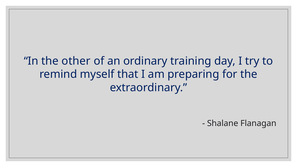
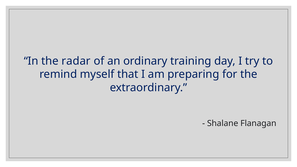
other: other -> radar (76, 61)
